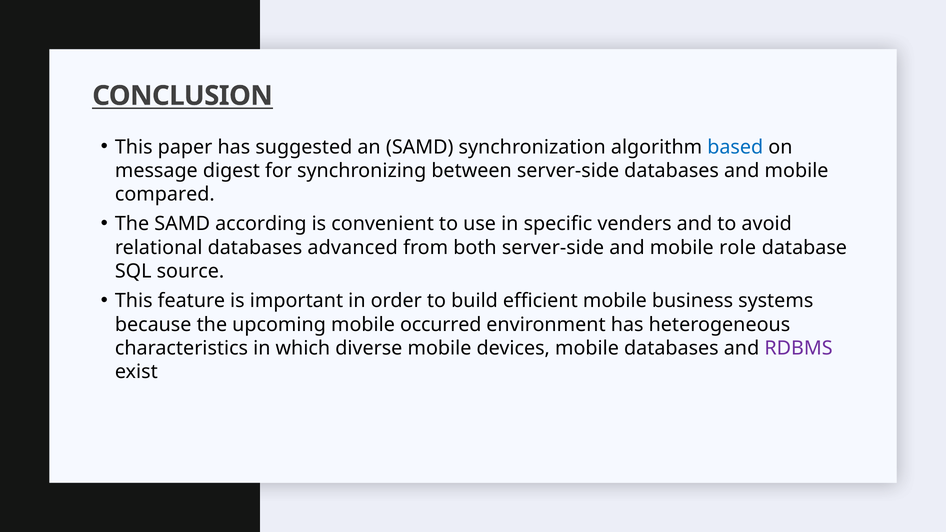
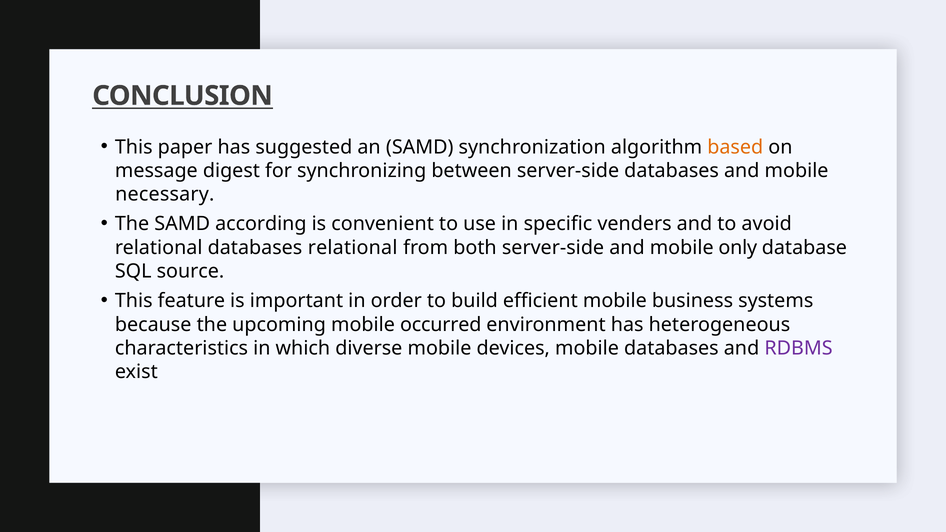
based colour: blue -> orange (735, 147)
compared: compared -> necessary (165, 194)
databases advanced: advanced -> relational (353, 248)
role: role -> only (738, 248)
